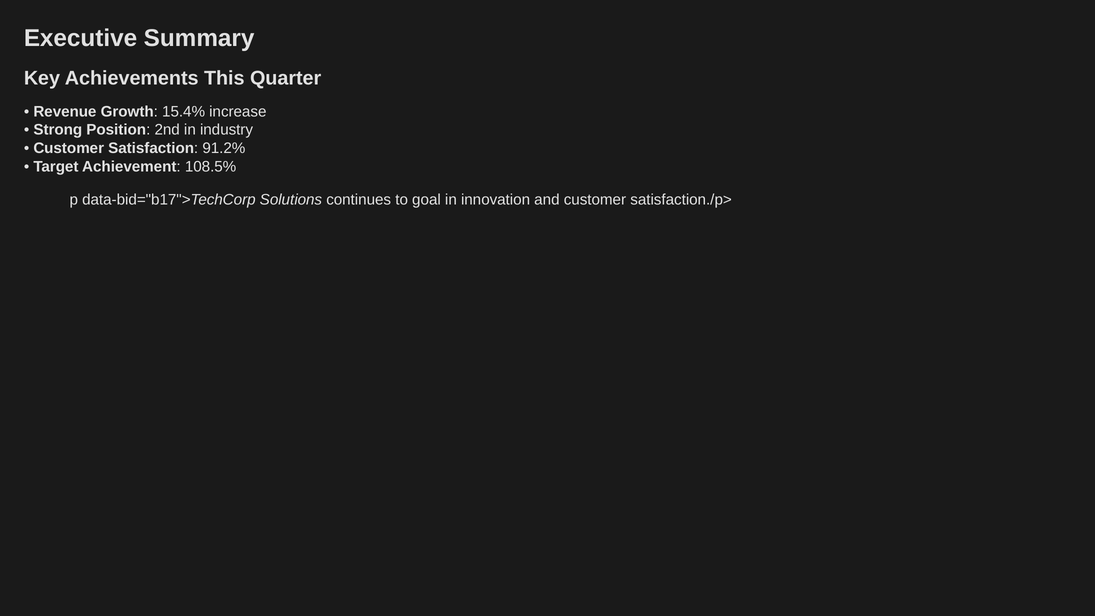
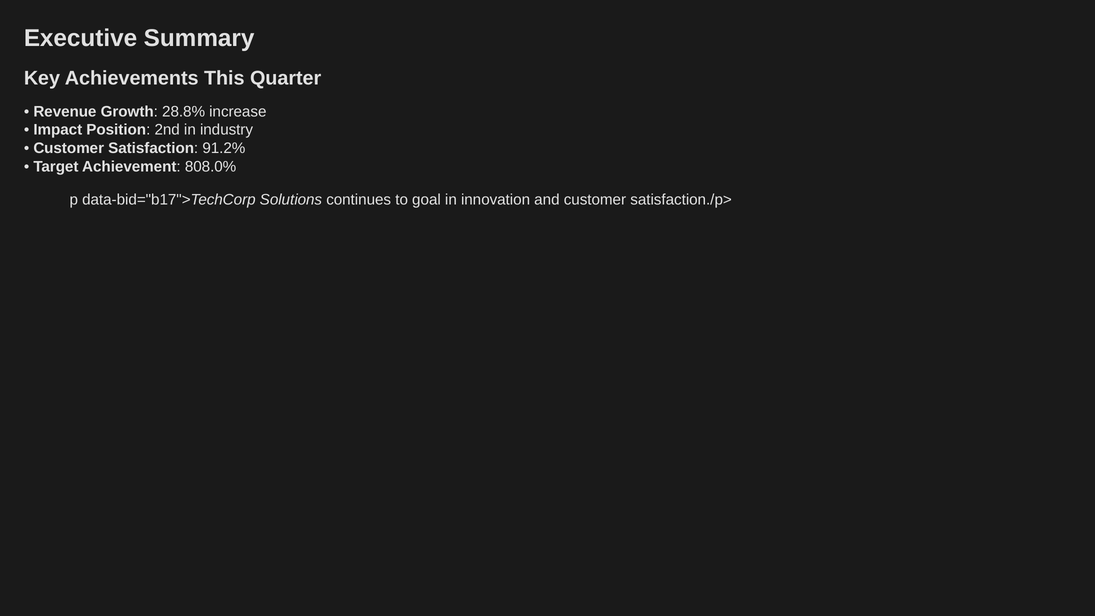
15.4%: 15.4% -> 28.8% (184, 112)
Strong: Strong -> Impact (58, 130)
108.5%: 108.5% -> 808.0% (211, 167)
